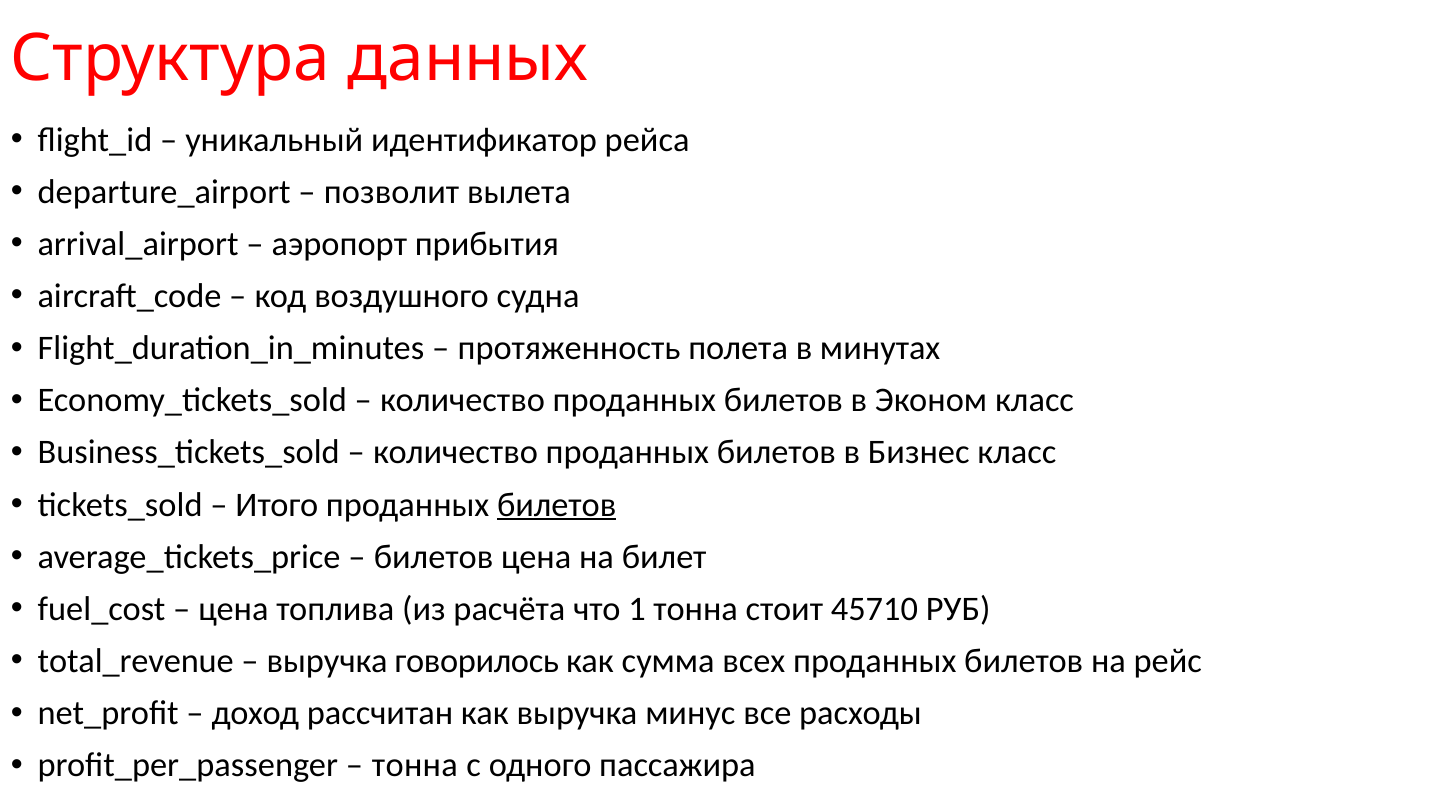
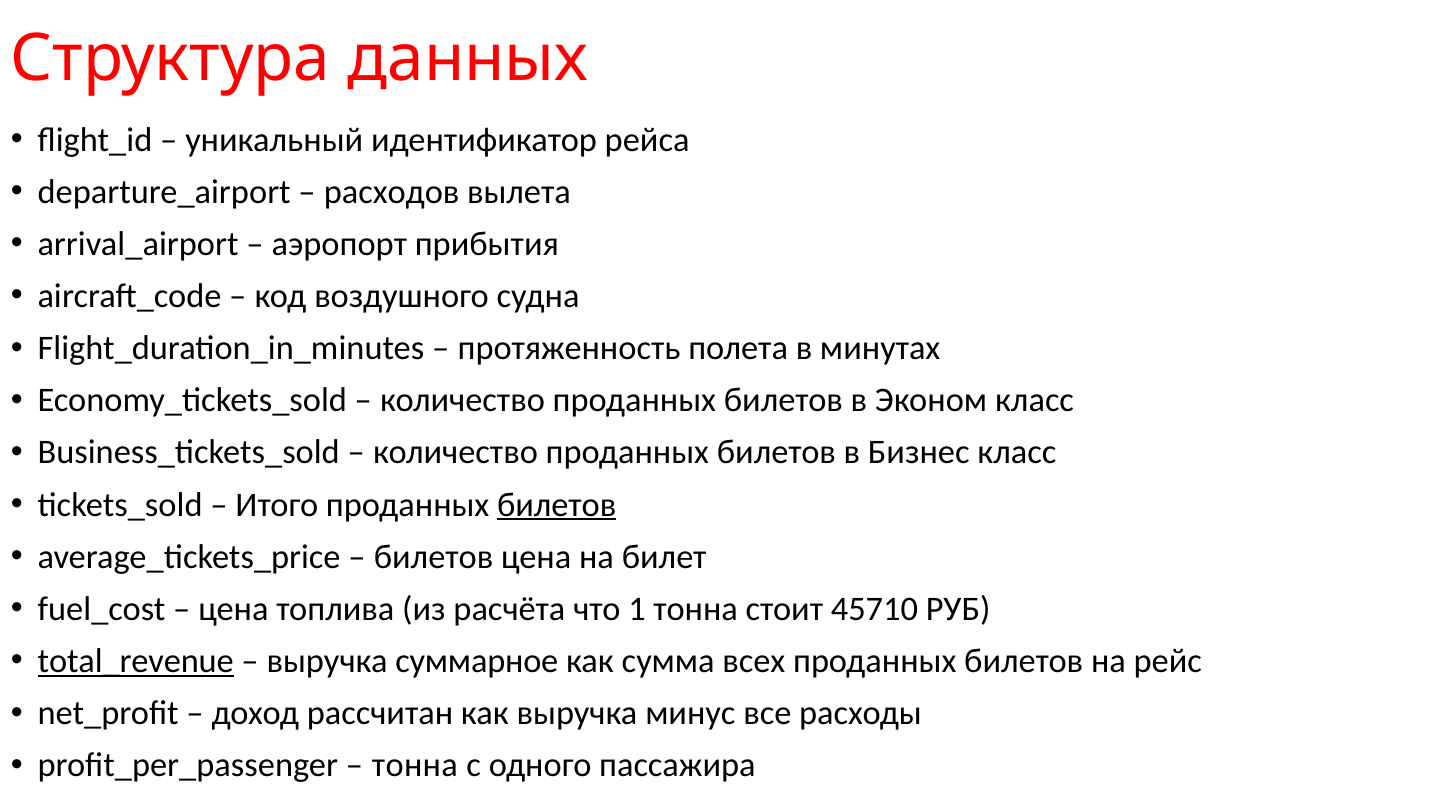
позволит: позволит -> расходов (392, 192)
total_revenue underline: none -> present (136, 661)
говорилось: говорилось -> суммарное (477, 661)
